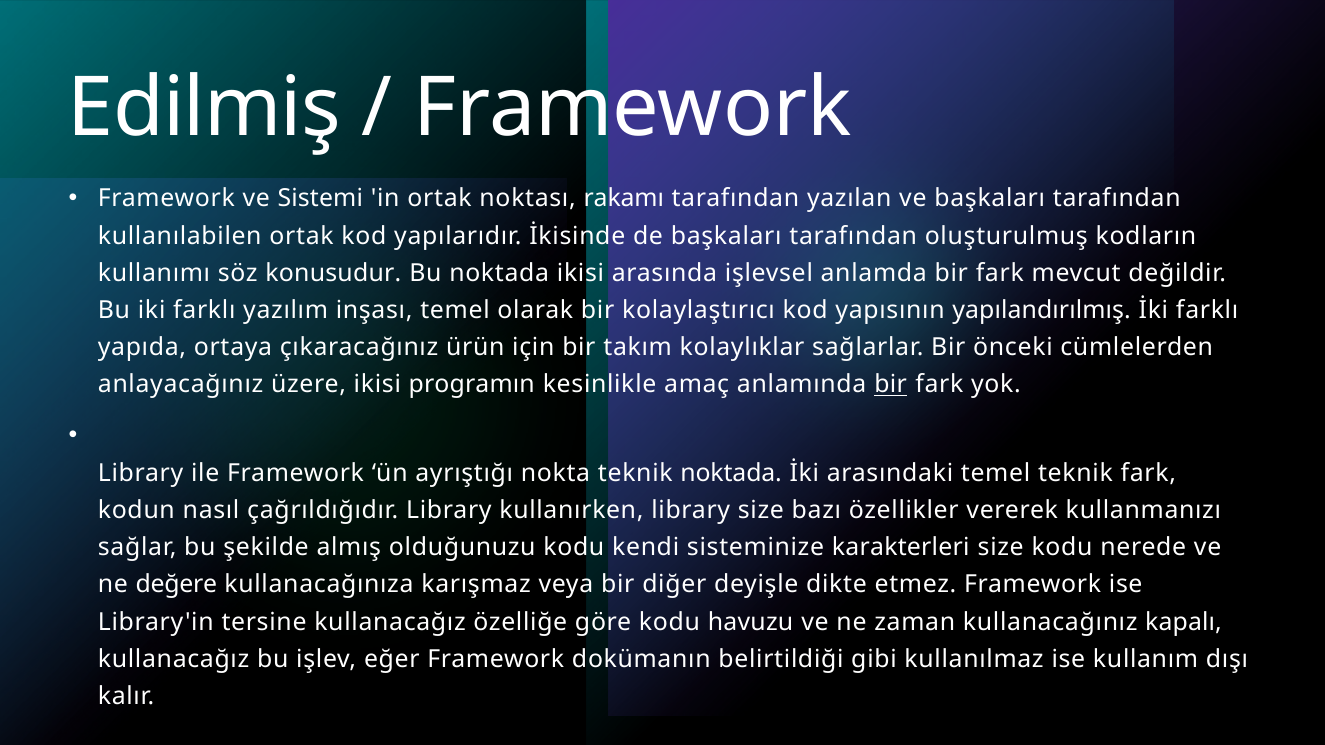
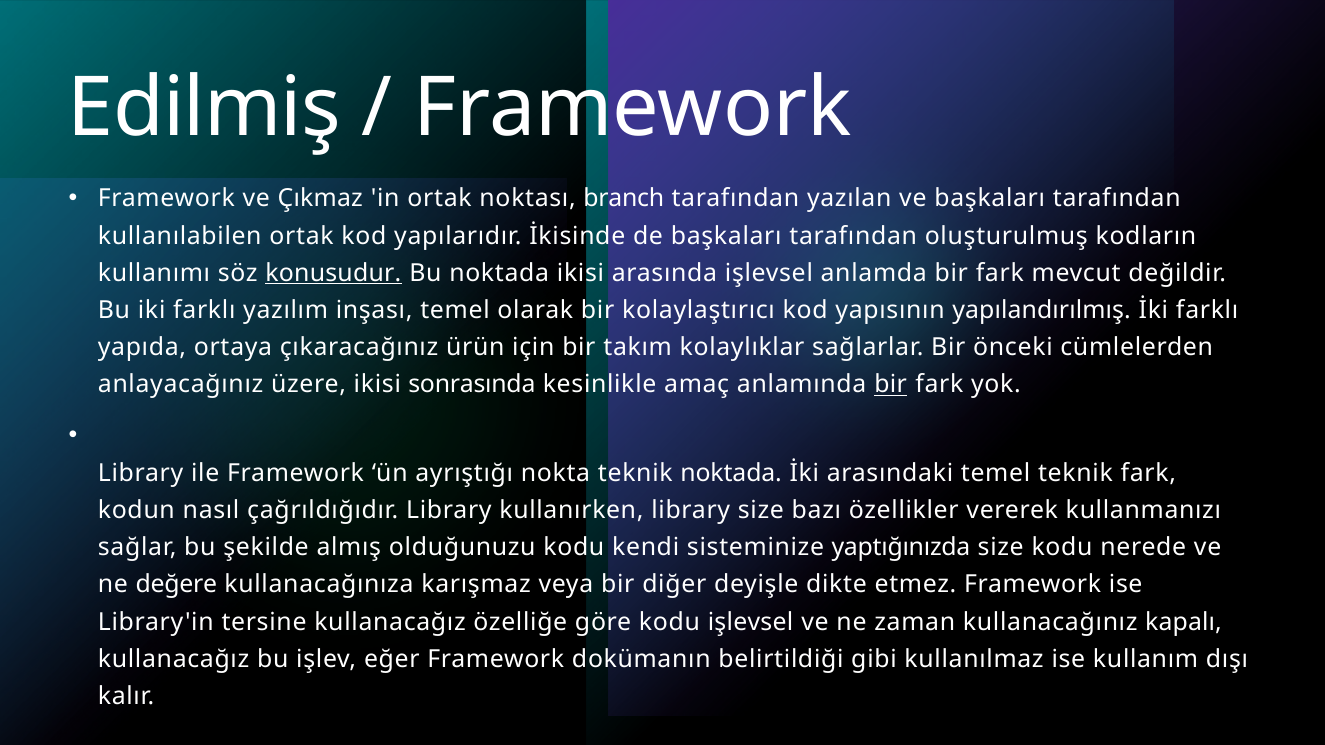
Sistemi: Sistemi -> Çıkmaz (320, 199)
rakamı: rakamı -> branch (624, 199)
konusudur underline: none -> present (333, 273)
programın: programın -> sonrasında (472, 385)
karakterleri: karakterleri -> yaptığınızda (901, 548)
kodu havuzu: havuzu -> işlevsel (751, 622)
